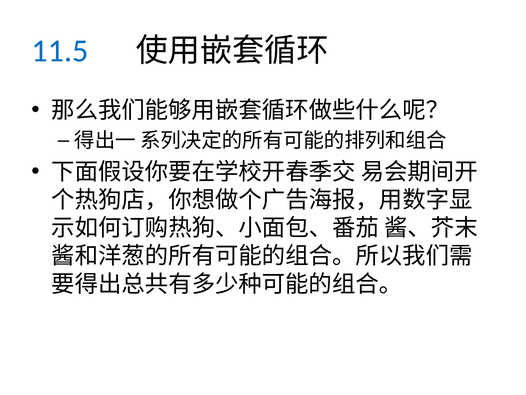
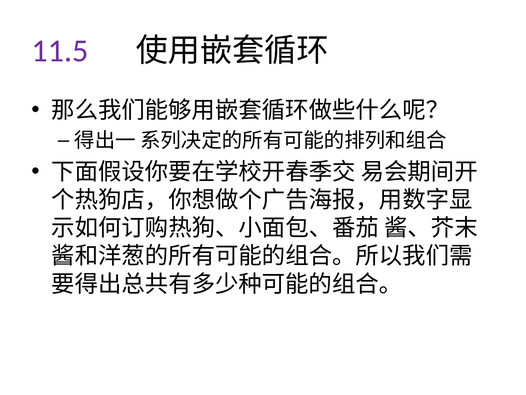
11.5 colour: blue -> purple (60, 51)
